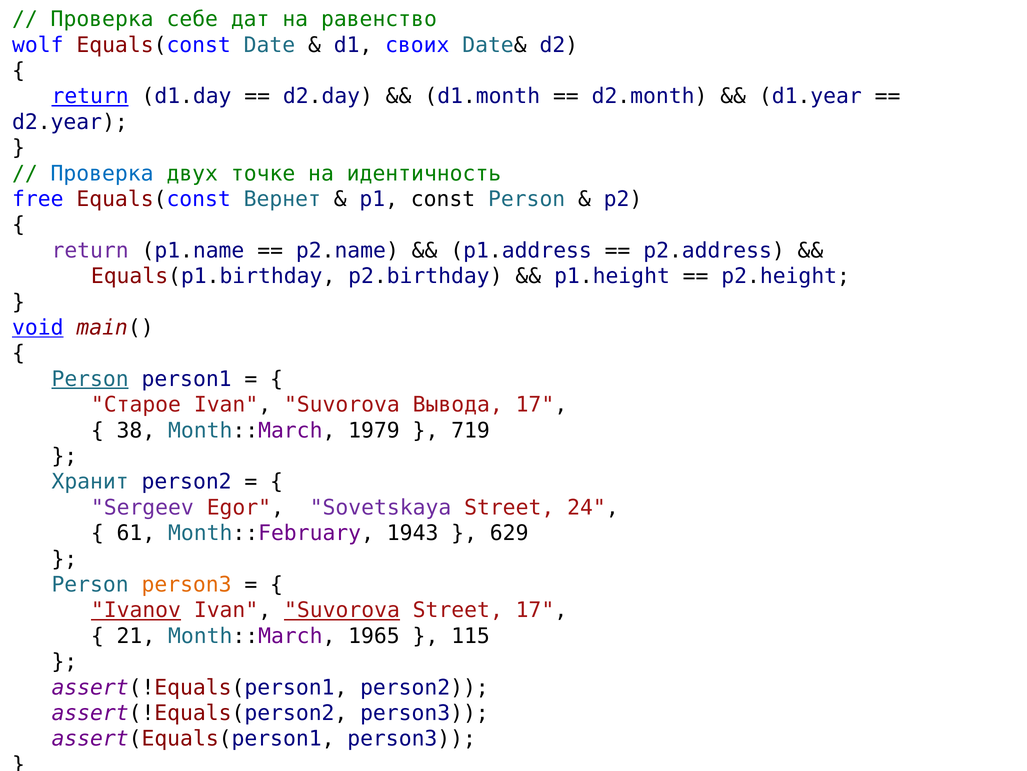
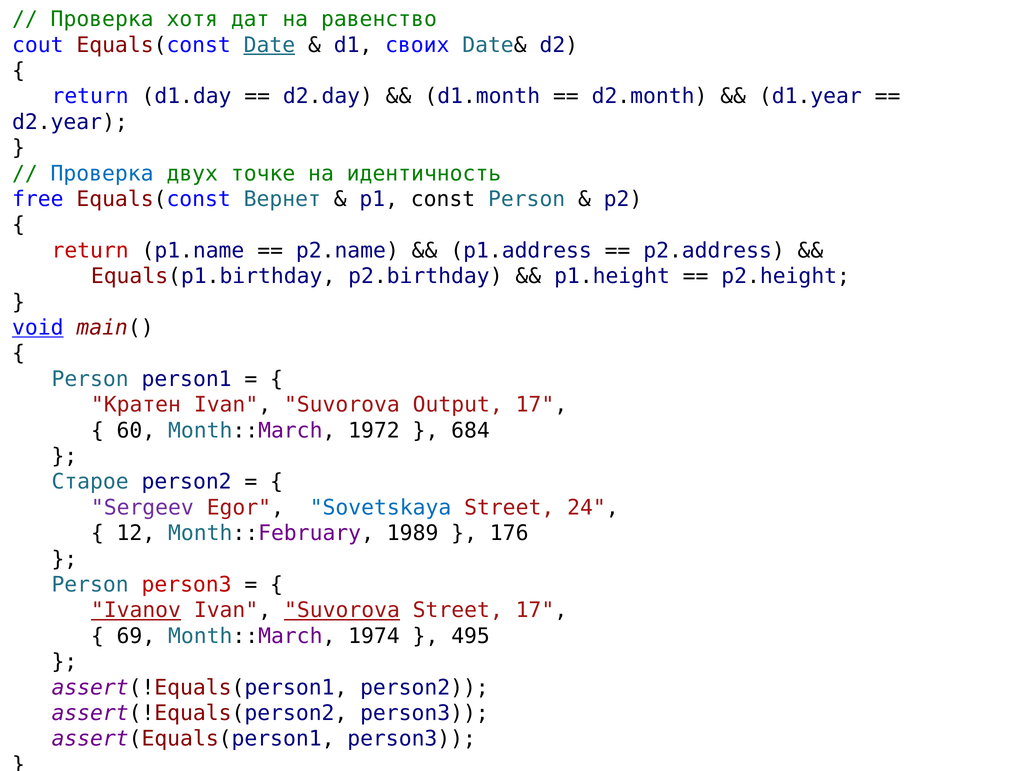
себе: себе -> хотя (192, 19)
wolf: wolf -> cout (38, 45)
Date underline: none -> present (269, 45)
return underline: present -> none (90, 96)
return colour: purple -> red (90, 250)
Person underline: present -> none (90, 379)
Старое: Старое -> Кратен (136, 404)
Вывода: Вывода -> Output (458, 404)
38: 38 -> 60 (136, 430)
1979: 1979 -> 1972 (374, 430)
719: 719 -> 684 (471, 430)
Хранит: Хранит -> Старое (90, 481)
Sovetskaya colour: purple -> blue (381, 507)
61: 61 -> 12 (136, 533)
1943: 1943 -> 1989 (413, 533)
629: 629 -> 176 (509, 533)
person3 colour: orange -> red (187, 584)
21: 21 -> 69 (136, 636)
1965: 1965 -> 1974 (374, 636)
115: 115 -> 495 (471, 636)
